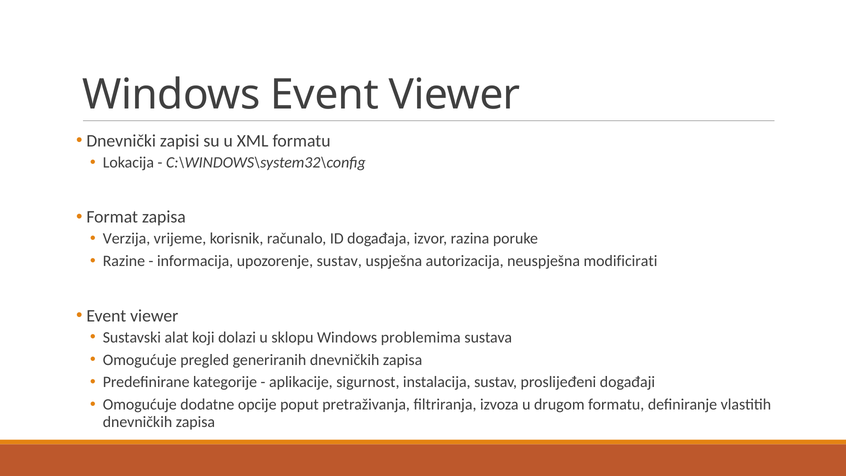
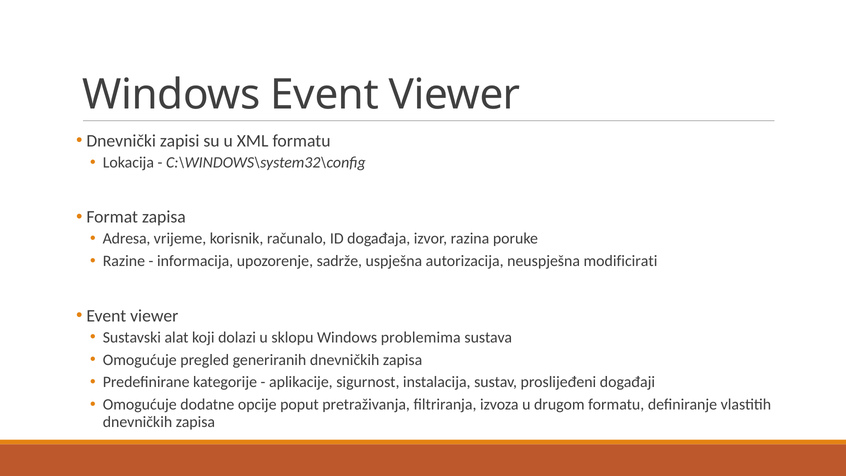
Verzija: Verzija -> Adresa (127, 239)
upozorenje sustav: sustav -> sadrže (339, 261)
